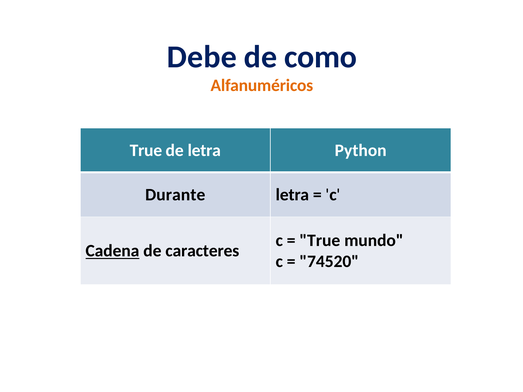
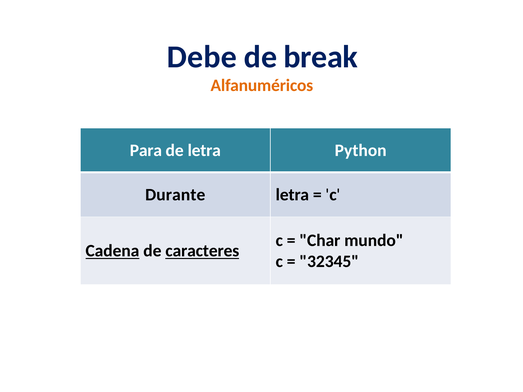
como: como -> break (321, 57)
True: True -> Para (146, 150)
True: True -> Char (320, 240)
caracteres underline: none -> present (202, 251)
74520: 74520 -> 32345 (329, 262)
